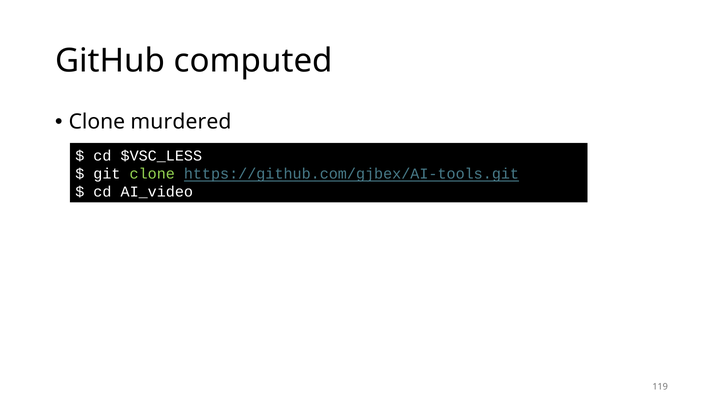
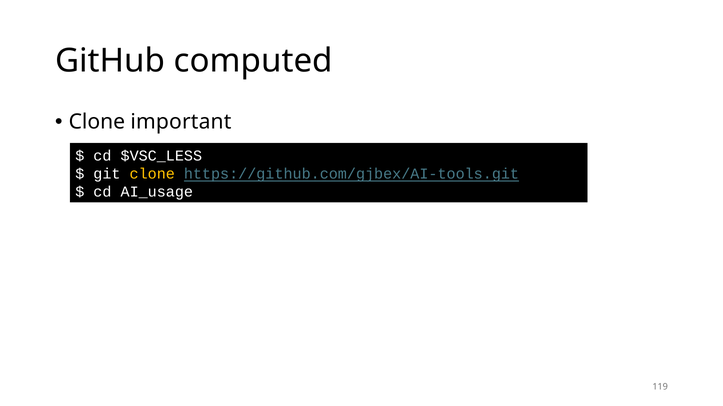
murdered: murdered -> important (181, 122)
clone colour: light green -> yellow (152, 174)
AI_video: AI_video -> AI_usage (157, 192)
